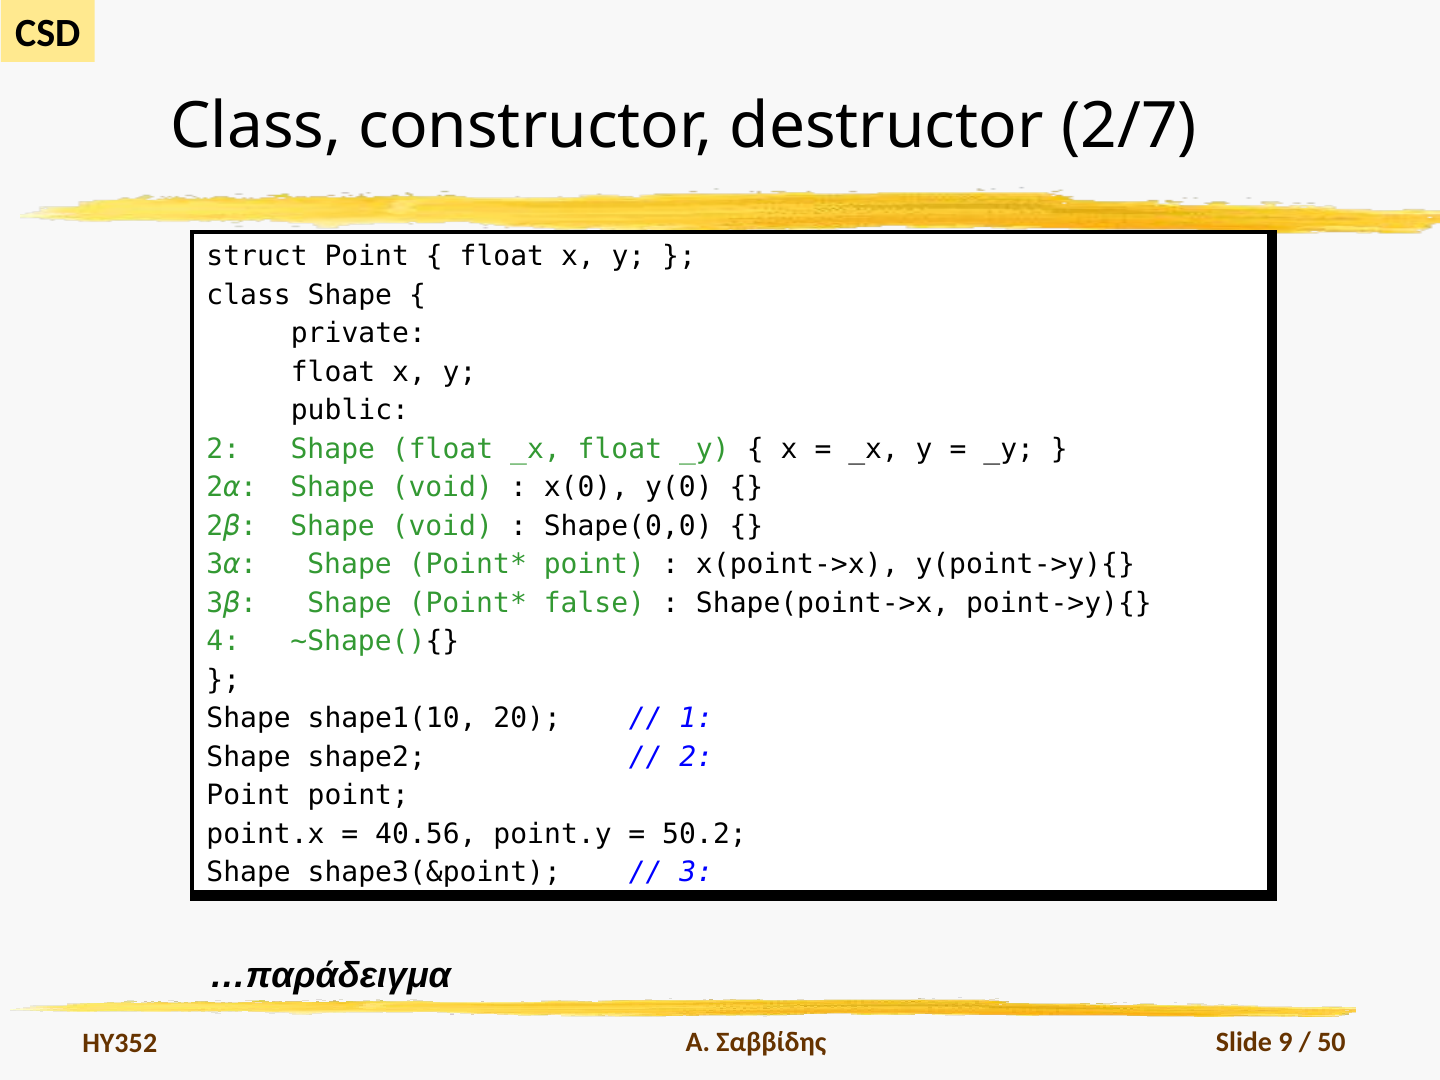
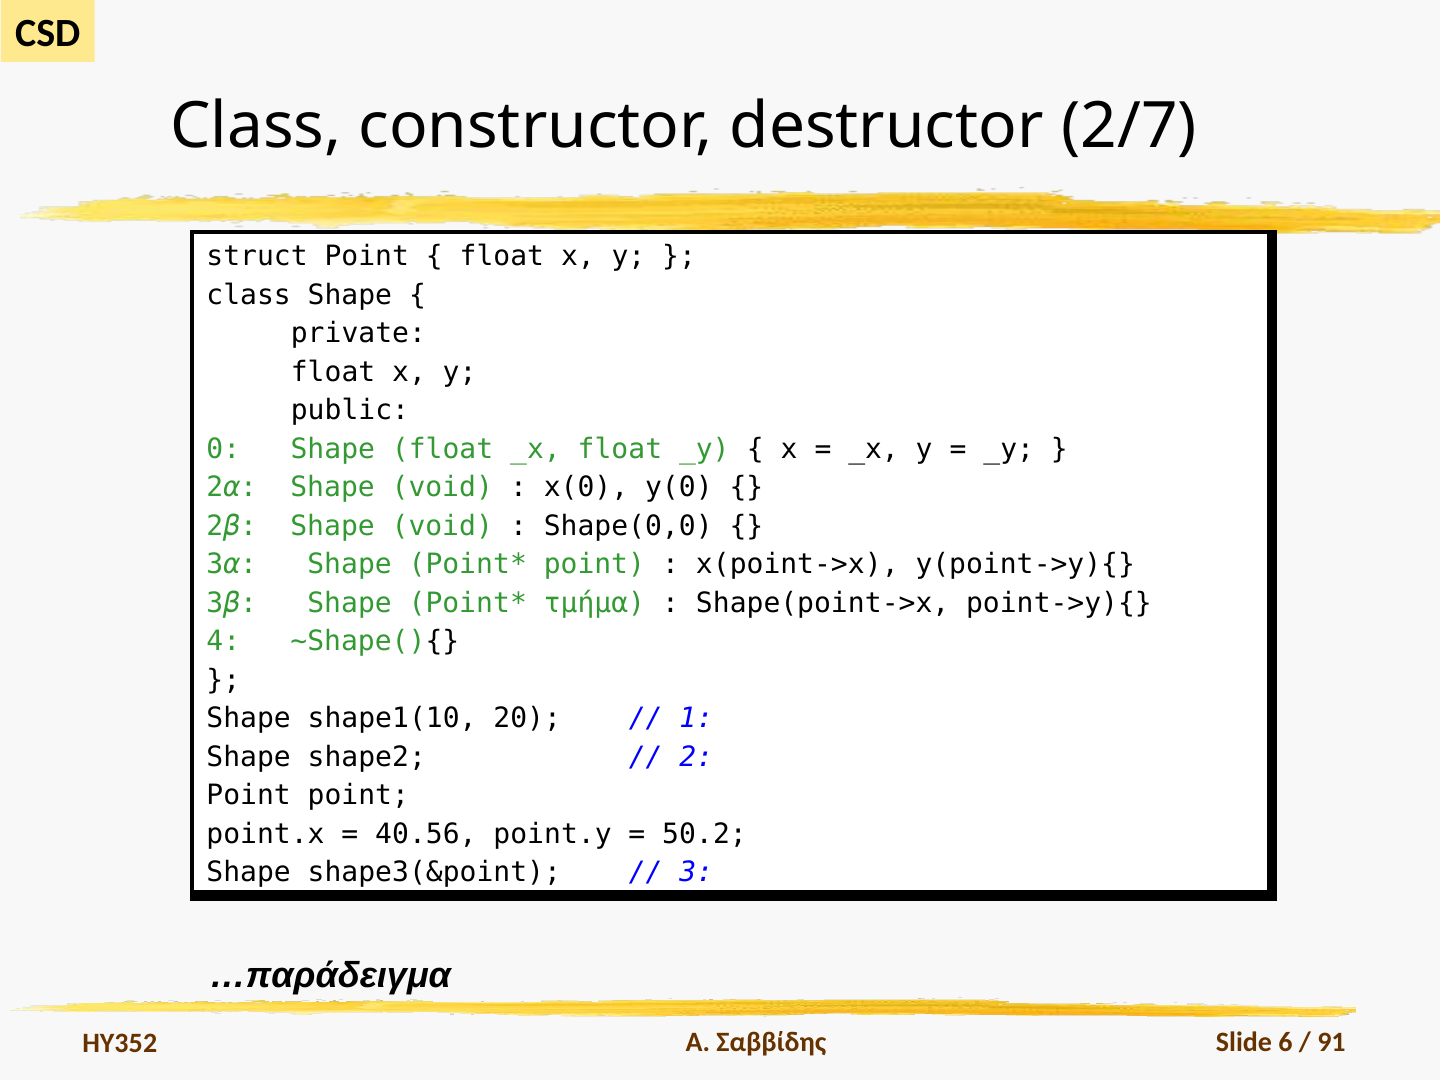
2: 2 -> 0 (223, 449)
false: false -> τμήμα (594, 603)
9: 9 -> 6 (1285, 1042)
50: 50 -> 91 (1331, 1042)
